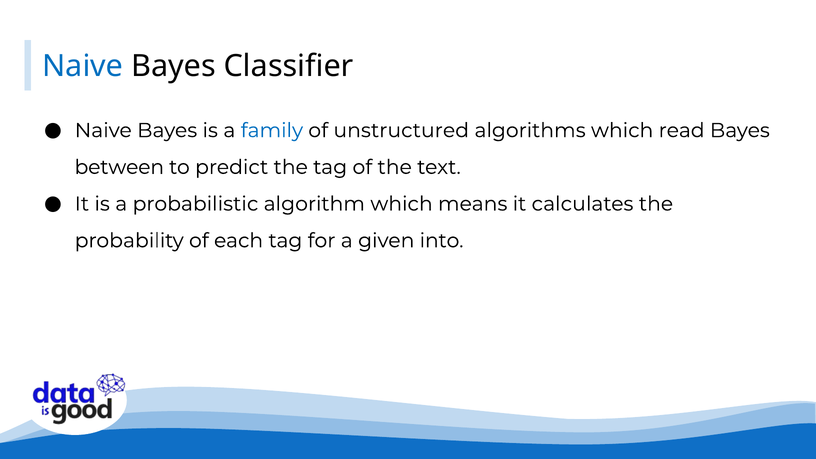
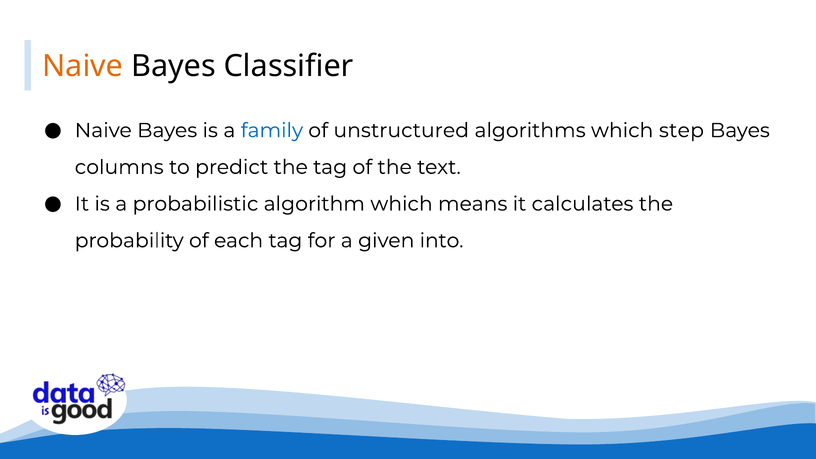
Naive colour: blue -> orange (83, 66)
read: read -> step (681, 130)
between: between -> columns (119, 167)
